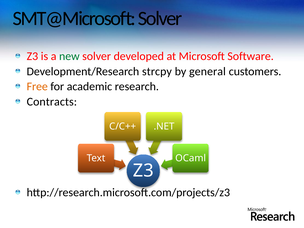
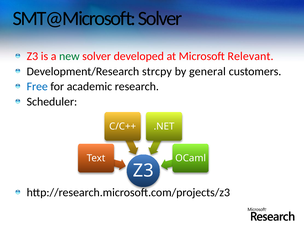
Software: Software -> Relevant (251, 56)
Free colour: orange -> blue (37, 87)
Contracts: Contracts -> Scheduler (52, 102)
